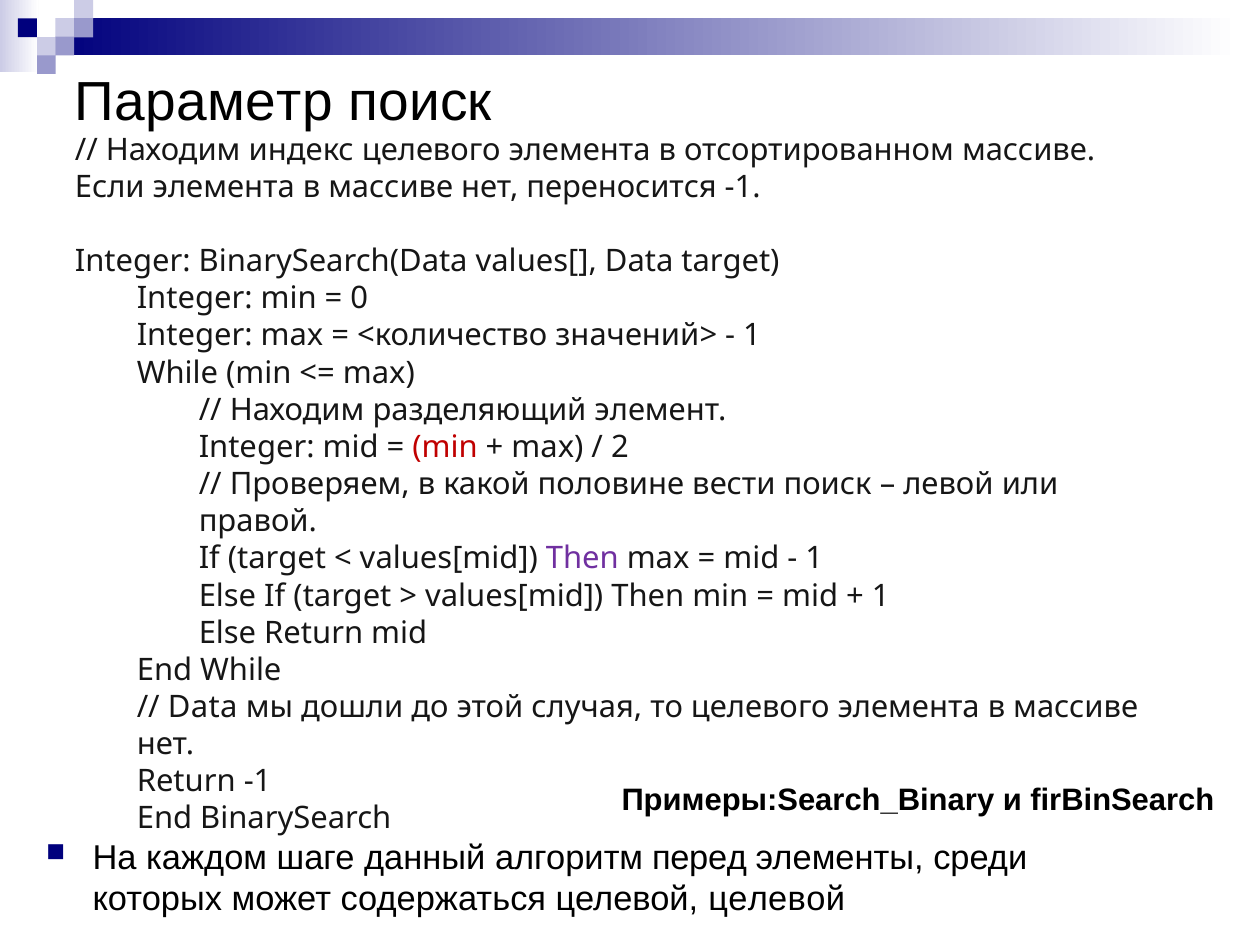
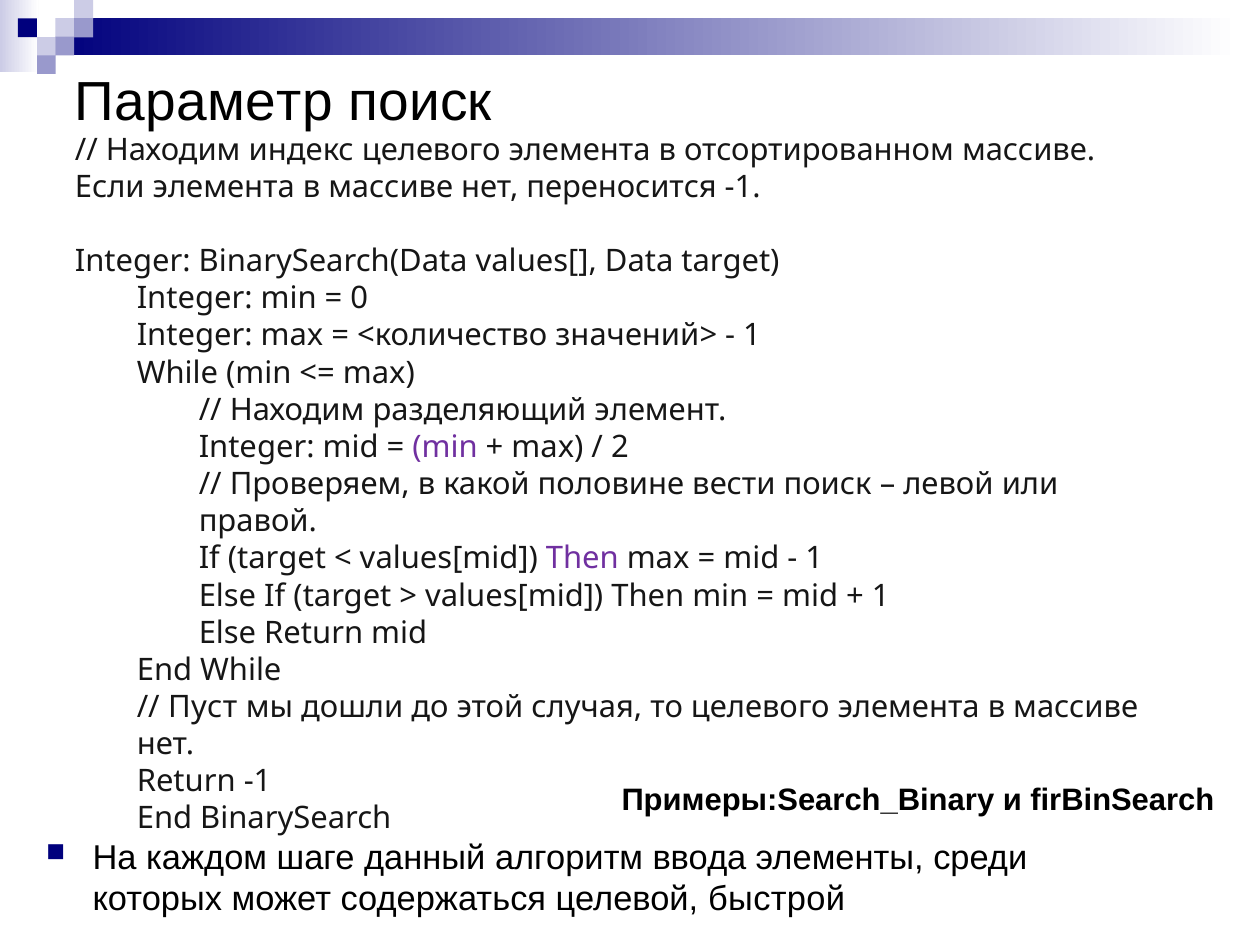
min colour: red -> purple (445, 447)
Data: Data -> Пуст (203, 707)
перед: перед -> ввода (700, 858)
целевой целевой: целевой -> быстрой (777, 900)
